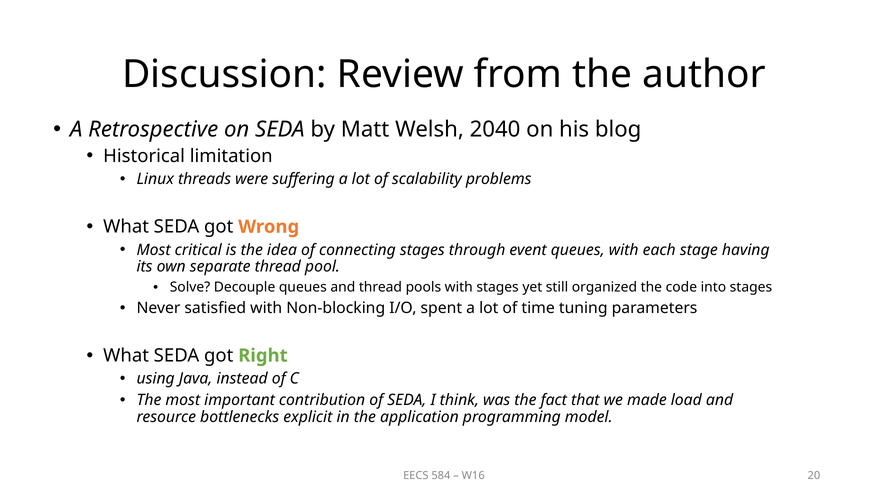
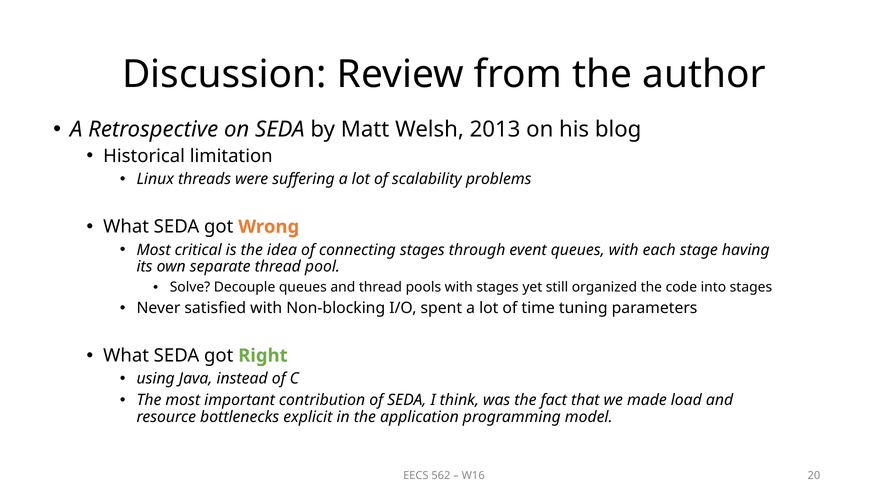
2040: 2040 -> 2013 (495, 130)
584: 584 -> 562 (441, 476)
